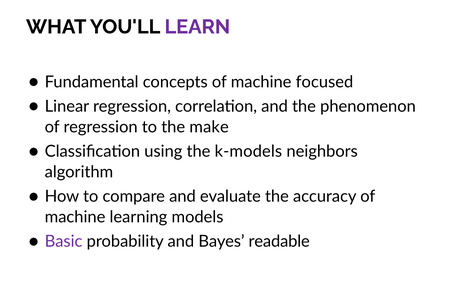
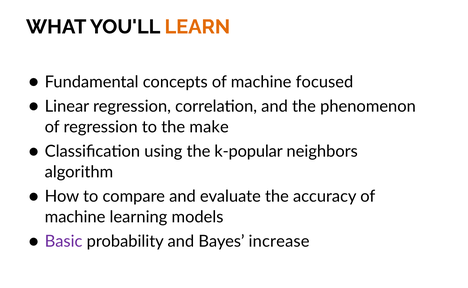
LEARN colour: purple -> orange (197, 27)
k-models: k-models -> k-popular (249, 152)
readable: readable -> increase (279, 242)
